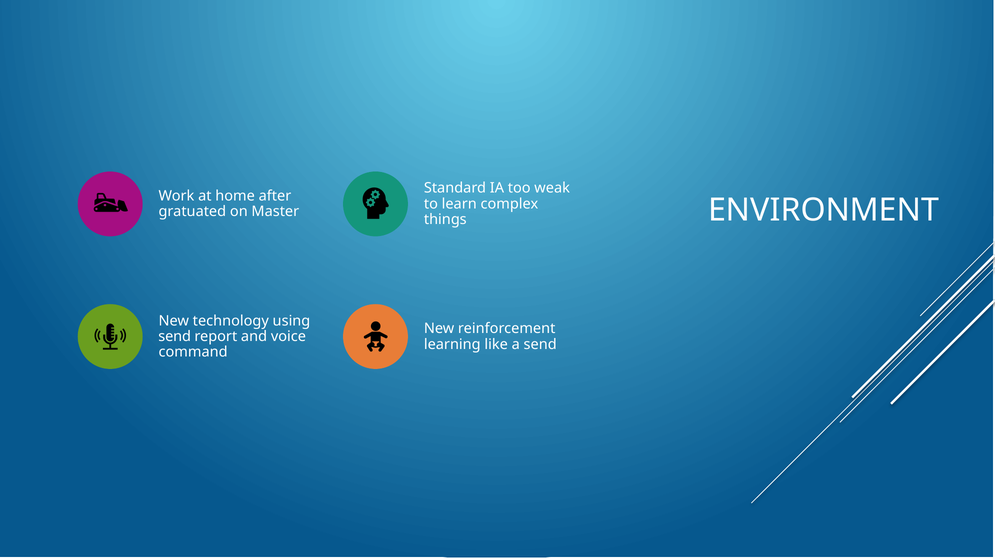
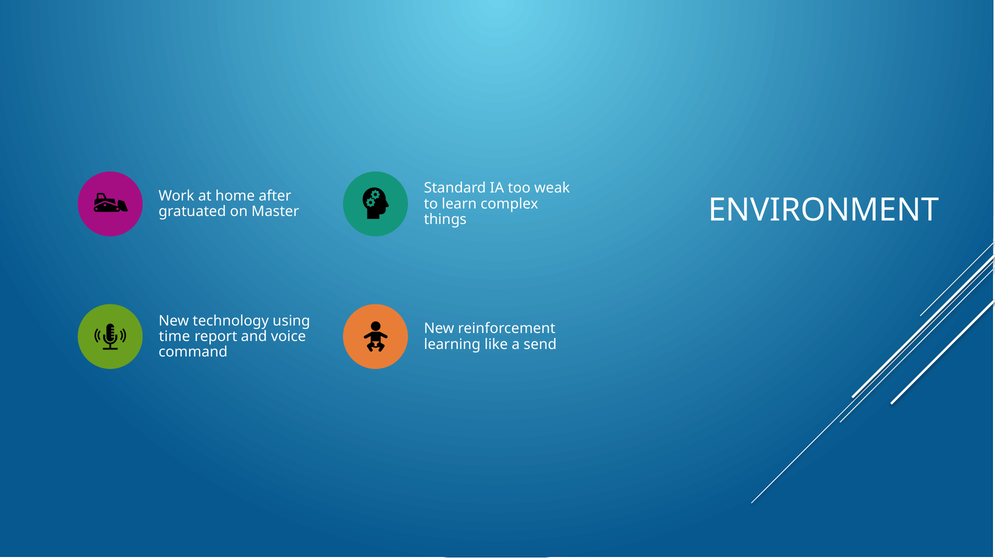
send: send -> time (174, 337)
